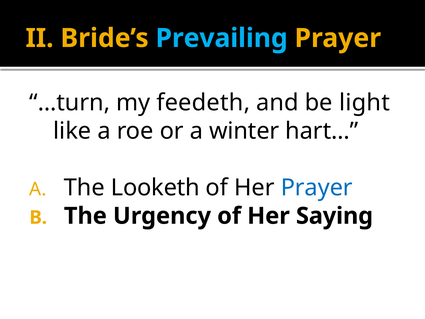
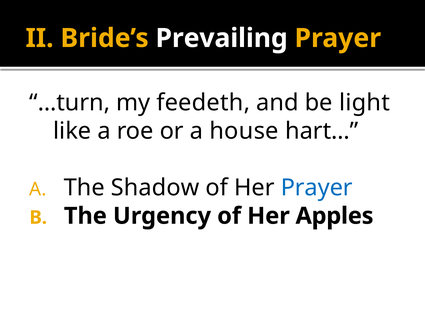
Prevailing colour: light blue -> white (222, 38)
winter: winter -> house (244, 131)
Looketh: Looketh -> Shadow (155, 187)
Saying: Saying -> Apples (335, 216)
